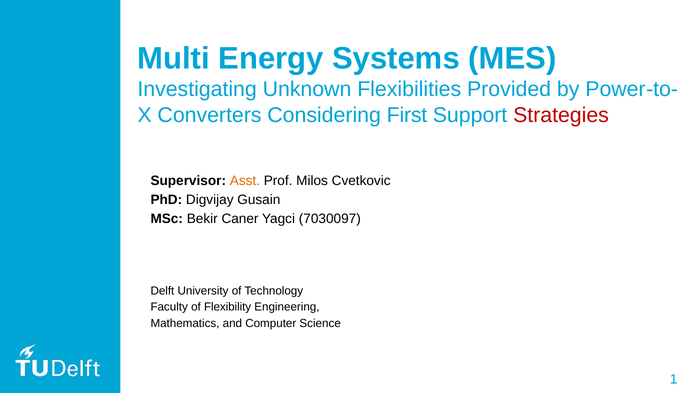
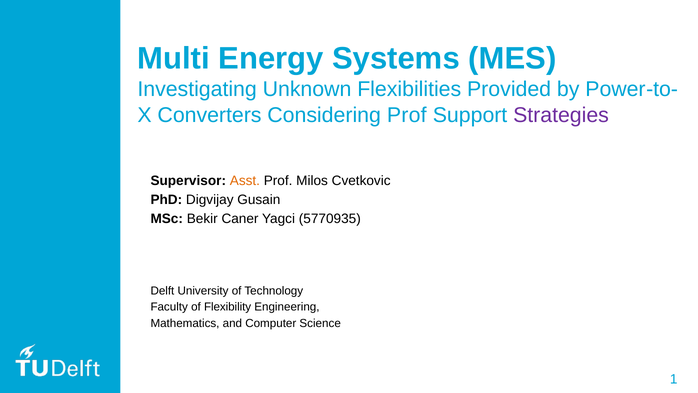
Considering First: First -> Prof (407, 115)
Strategies colour: red -> purple (561, 115)
7030097: 7030097 -> 5770935 (330, 219)
